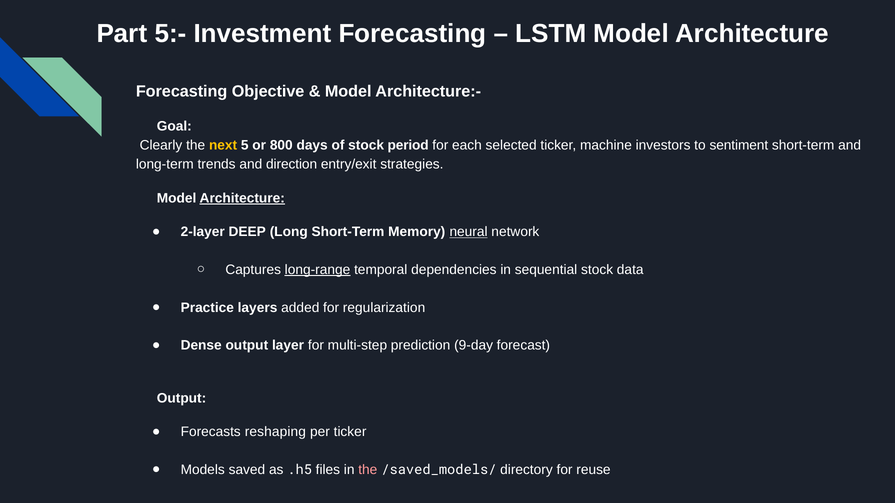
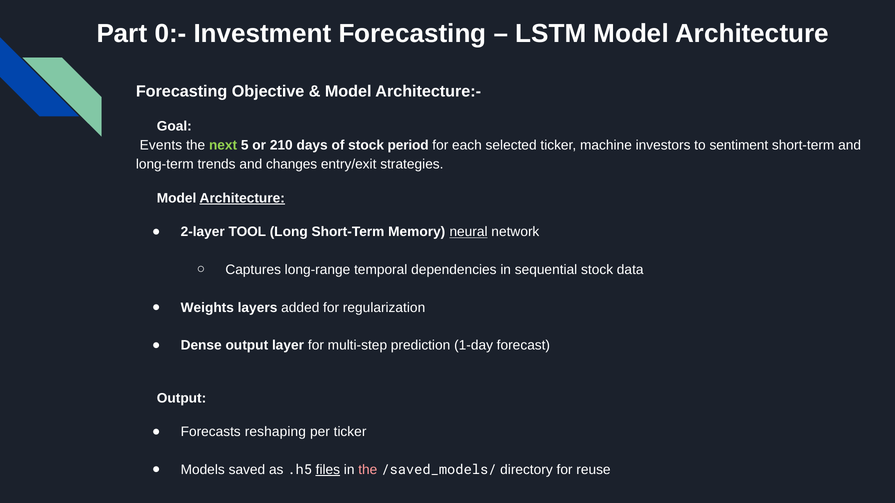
5:-: 5:- -> 0:- (170, 34)
Clearly: Clearly -> Events (161, 146)
next colour: yellow -> light green (223, 146)
800: 800 -> 210 (281, 146)
direction: direction -> changes (292, 164)
DEEP: DEEP -> TOOL (247, 232)
long-range underline: present -> none (317, 270)
Practice: Practice -> Weights (207, 308)
9-day: 9-day -> 1-day (474, 346)
files underline: none -> present (328, 470)
